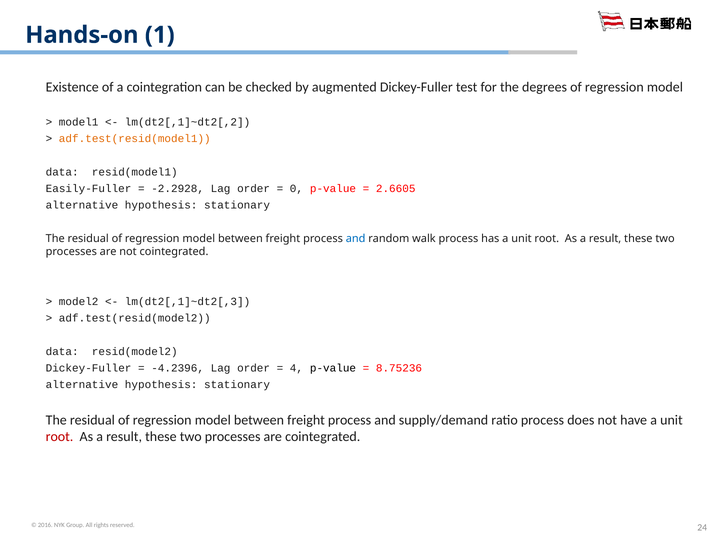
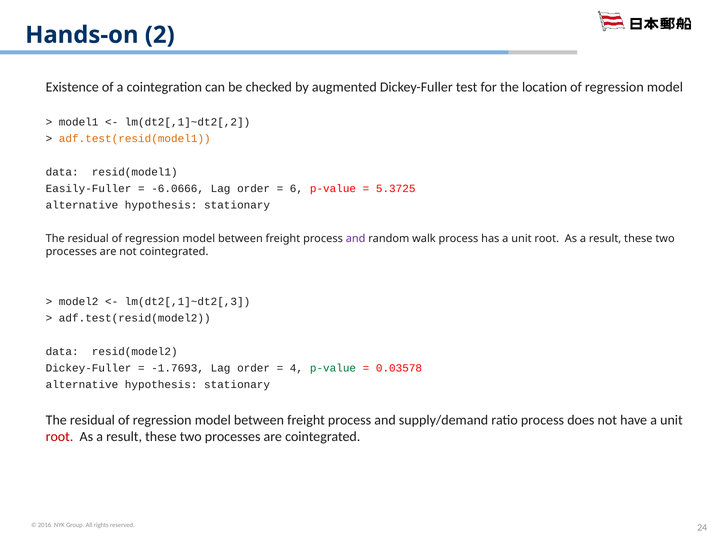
1: 1 -> 2 (160, 35)
degrees: degrees -> location (545, 87)
-2.2928: -2.2928 -> -6.0666 (178, 188)
0: 0 -> 6 (296, 188)
2.6605: 2.6605 -> 5.3725 (396, 188)
and colour: blue -> purple (356, 238)
-4.2396: -4.2396 -> -1.7693 (178, 368)
p-value colour: black -> green (333, 368)
8.75236: 8.75236 -> 0.03578 (399, 368)
